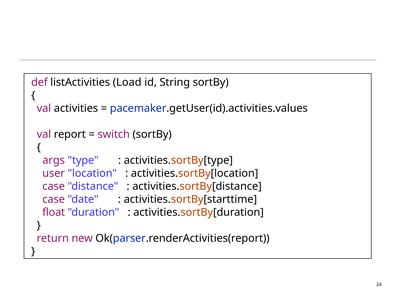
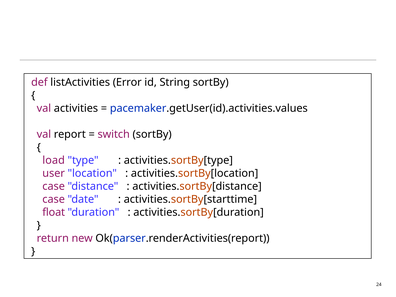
Load: Load -> Error (127, 82)
args: args -> load (54, 160)
